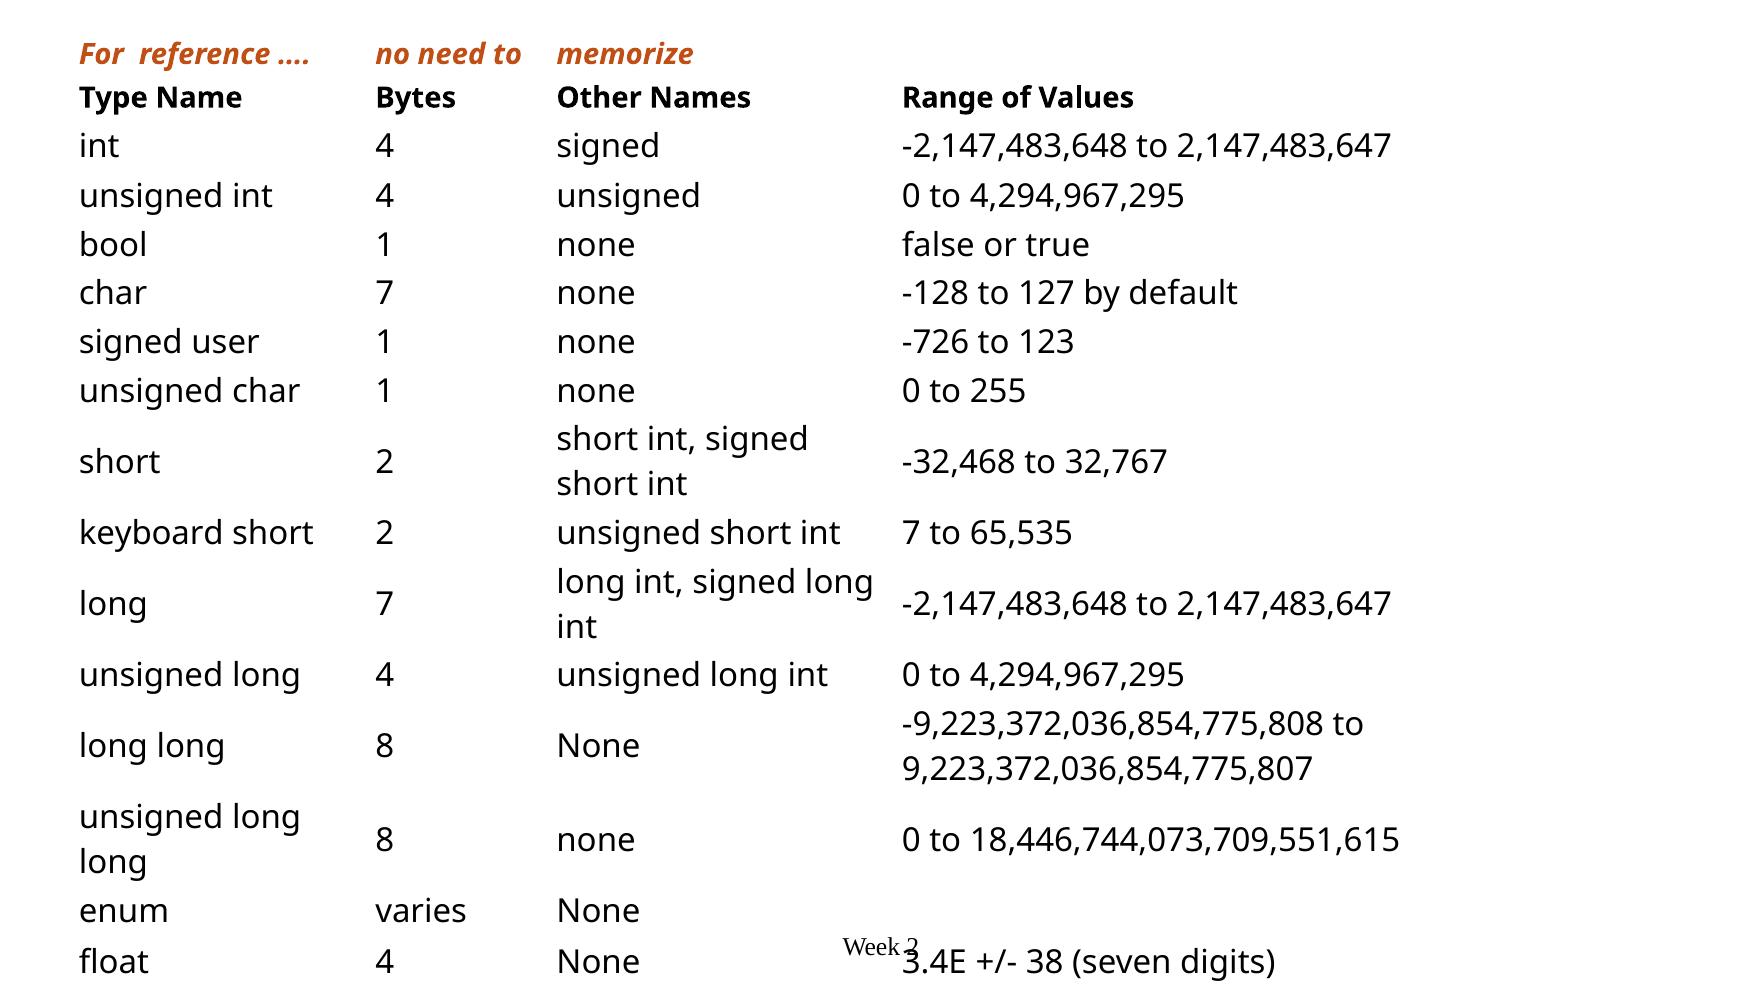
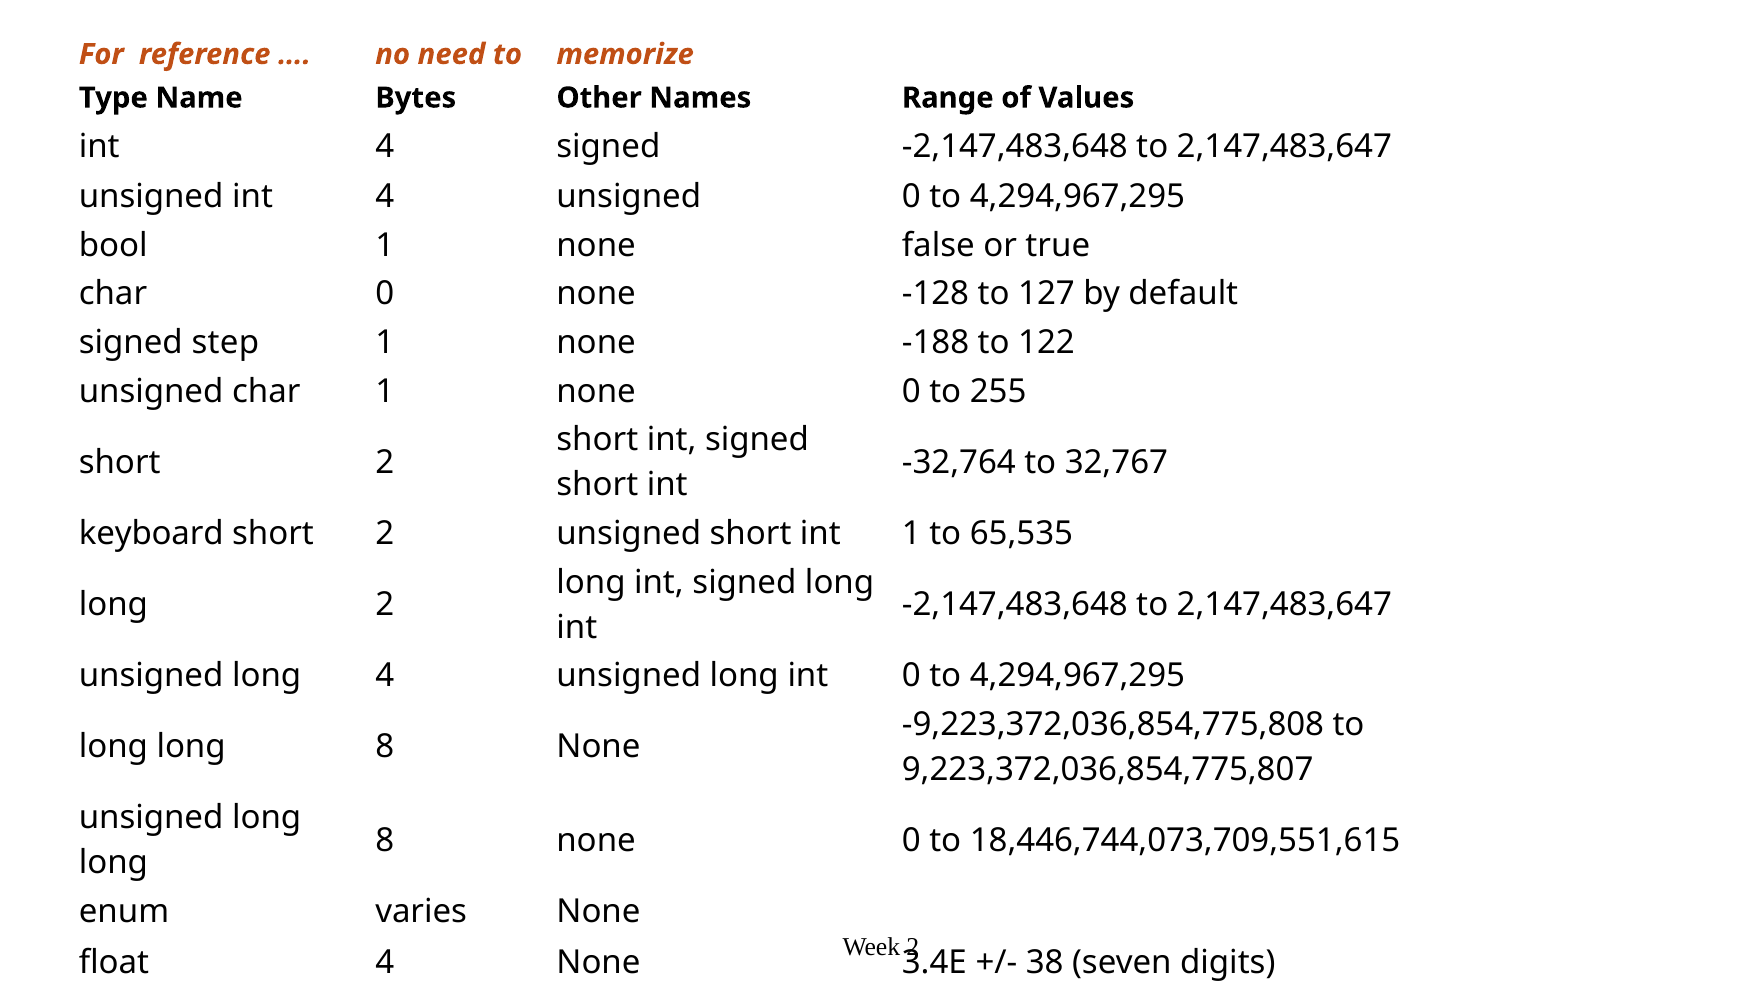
char 7: 7 -> 0 (385, 294)
user: user -> step (225, 343)
-726: -726 -> -188 (936, 343)
123: 123 -> 122 (1047, 343)
-32,468: -32,468 -> -32,764 (959, 463)
int 7: 7 -> 1 (911, 534)
long 7: 7 -> 2 (385, 605)
